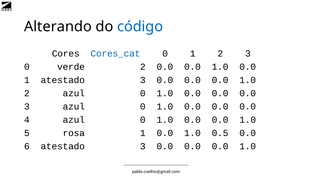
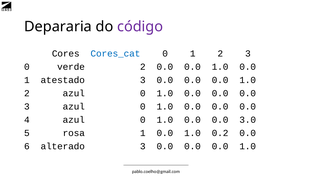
Alterando: Alterando -> Depararia (58, 27)
código colour: blue -> purple (140, 27)
1.0 0.0 0.0 1.0: 1.0 -> 3.0 (248, 120)
0.5: 0.5 -> 0.2 (220, 133)
6 atestado: atestado -> alterado (63, 146)
